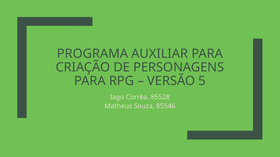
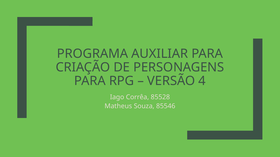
5: 5 -> 4 (202, 81)
